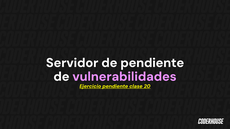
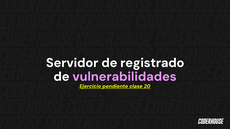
de pendiente: pendiente -> registrado (152, 63)
